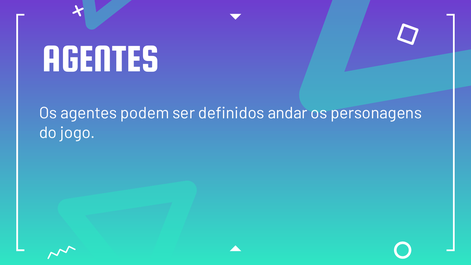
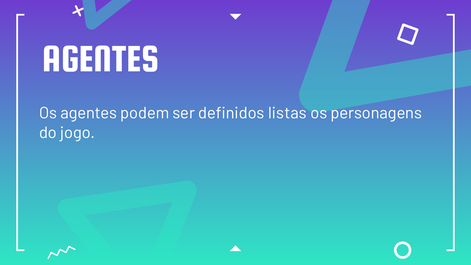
andar: andar -> listas (287, 113)
